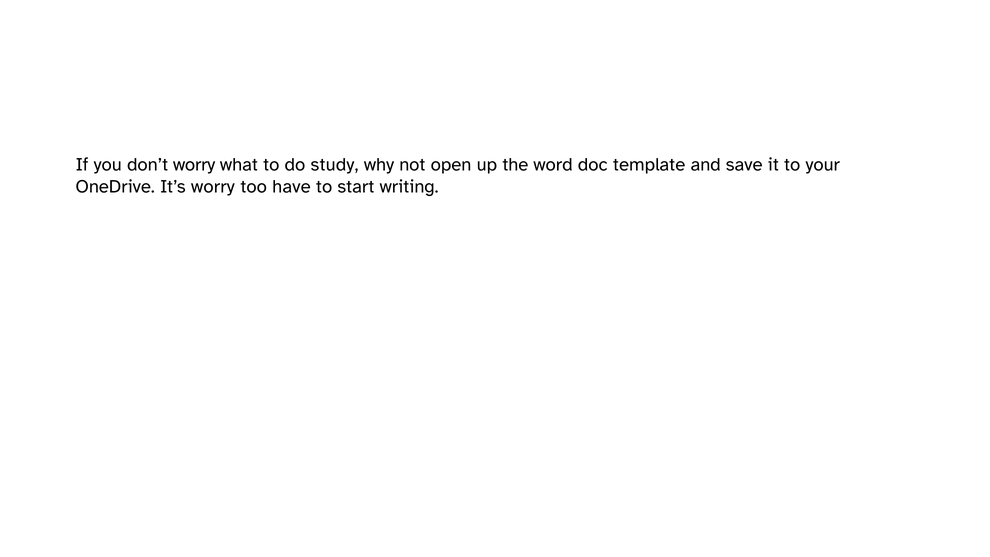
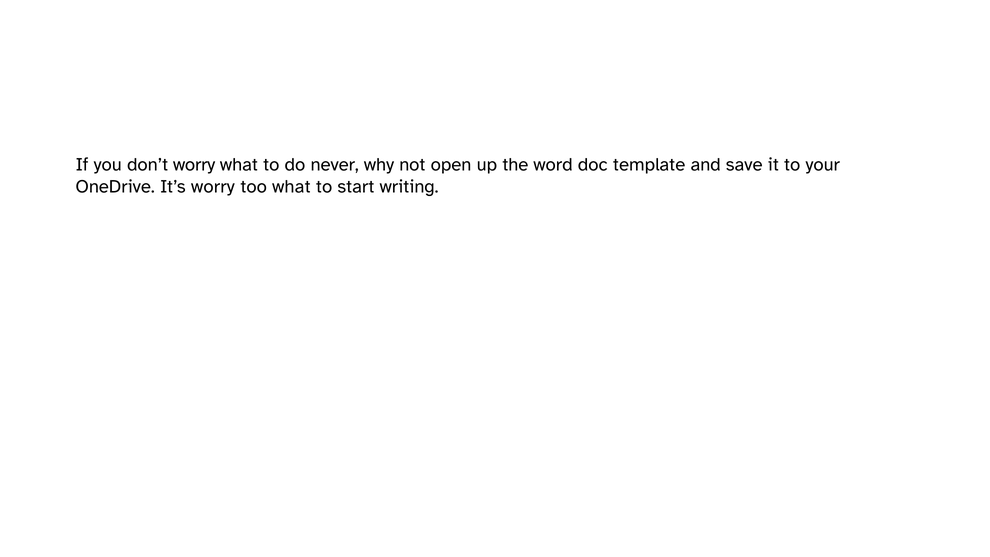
study: study -> never (335, 164)
too have: have -> what (291, 187)
